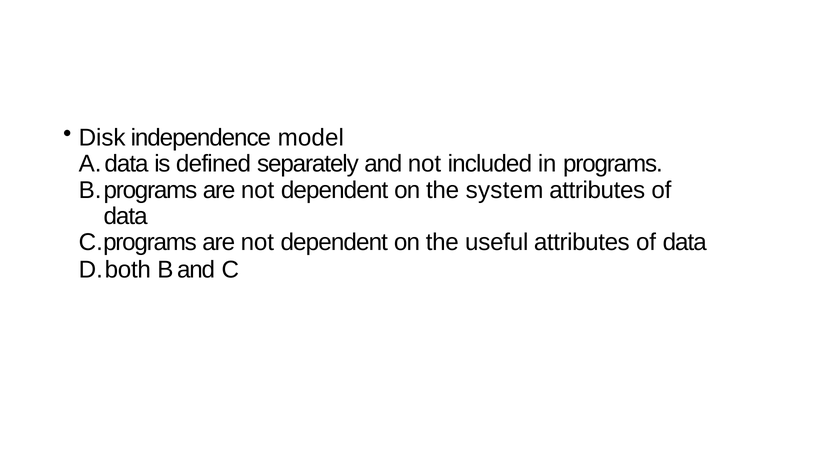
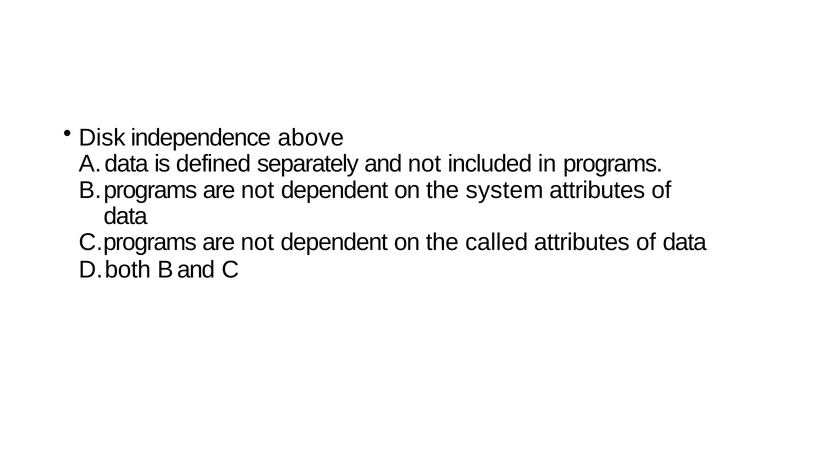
model: model -> above (311, 137)
useful: useful -> called (497, 242)
